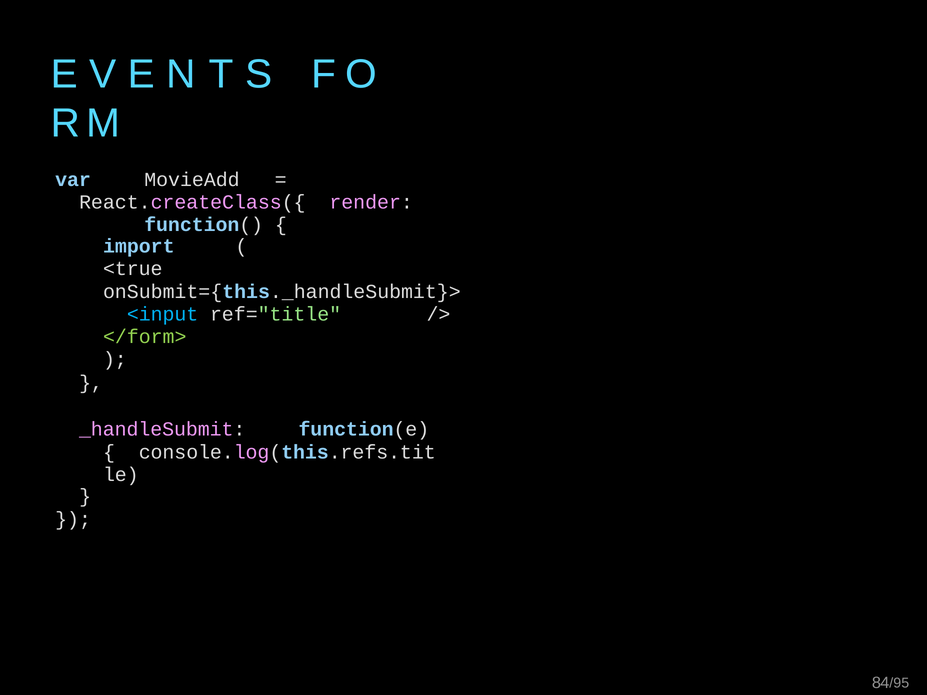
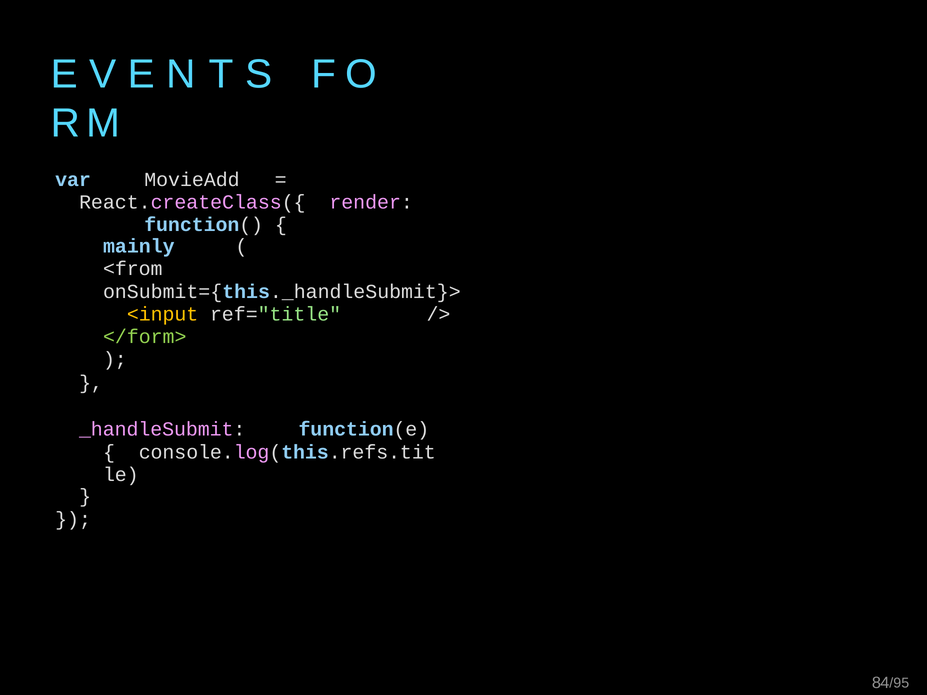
import: import -> mainly (139, 246)
<true: <true -> <from (133, 269)
<input colour: light blue -> yellow (163, 314)
